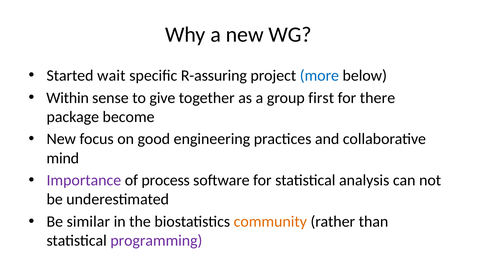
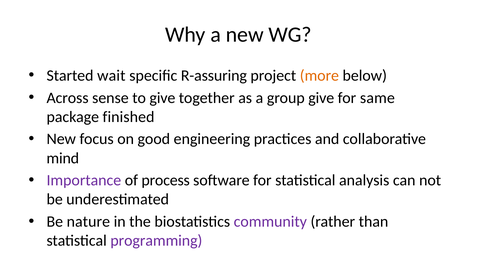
more colour: blue -> orange (319, 76)
Within: Within -> Across (68, 98)
group first: first -> give (321, 98)
there: there -> same (377, 98)
become: become -> finished (129, 117)
similar: similar -> nature (88, 222)
community colour: orange -> purple (270, 222)
